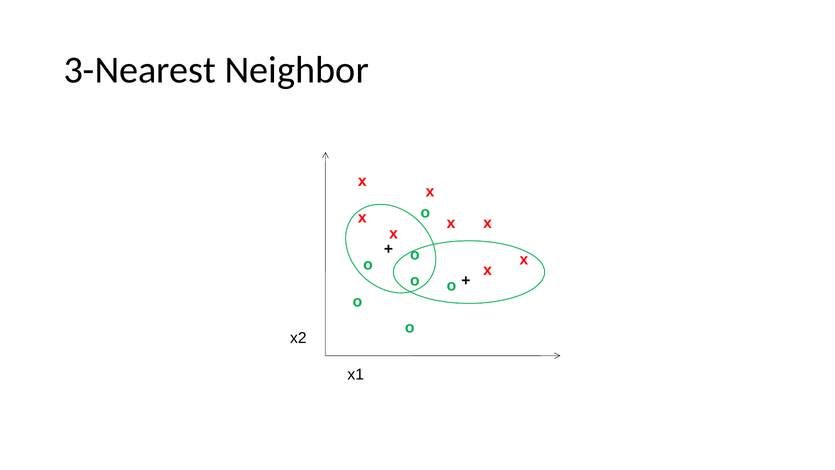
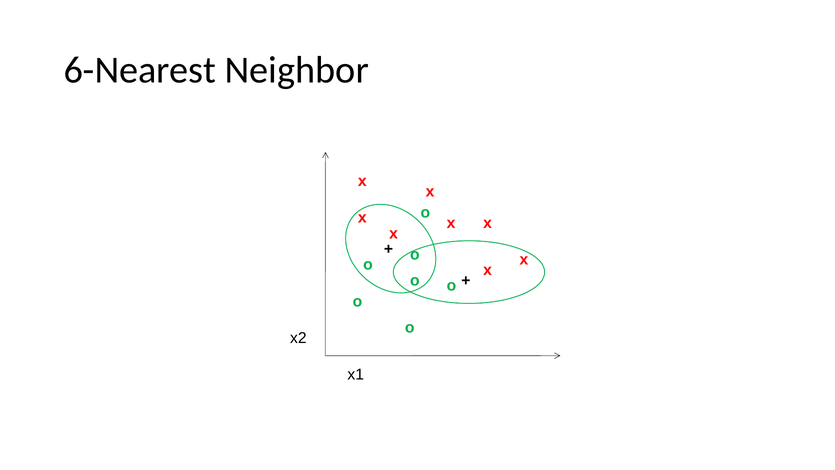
3-Nearest: 3-Nearest -> 6-Nearest (140, 70)
